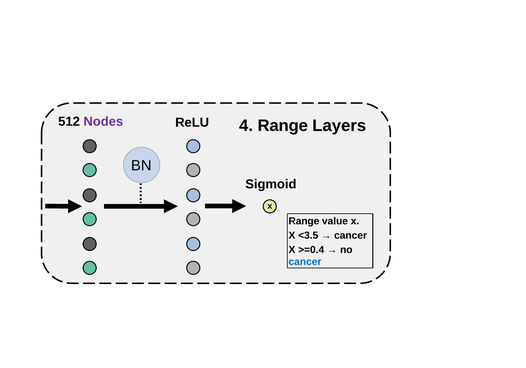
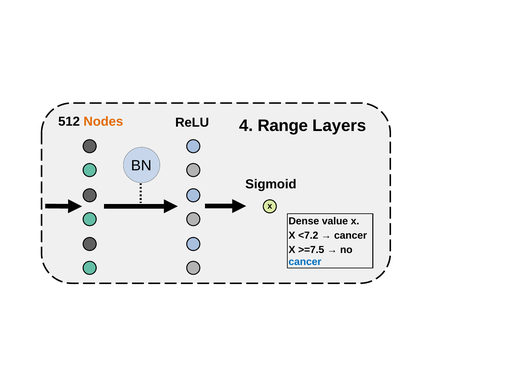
Nodes colour: purple -> orange (103, 122)
Range: Range -> Dense (304, 221)
<3.5: <3.5 -> <7.2 (308, 236)
>=0.4: >=0.4 -> >=7.5 (311, 250)
